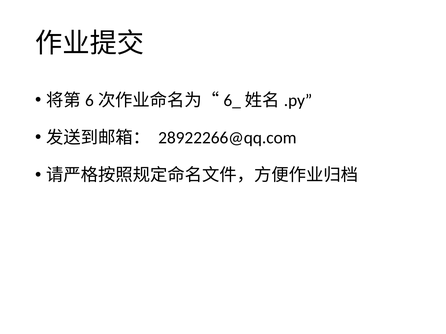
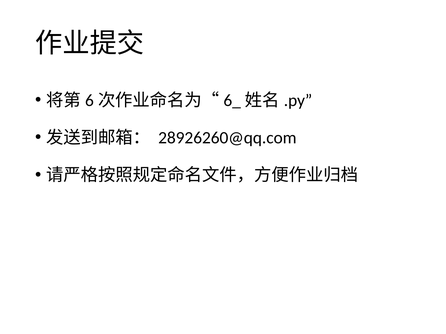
28922266@qq.com: 28922266@qq.com -> 28926260@qq.com (227, 138)
